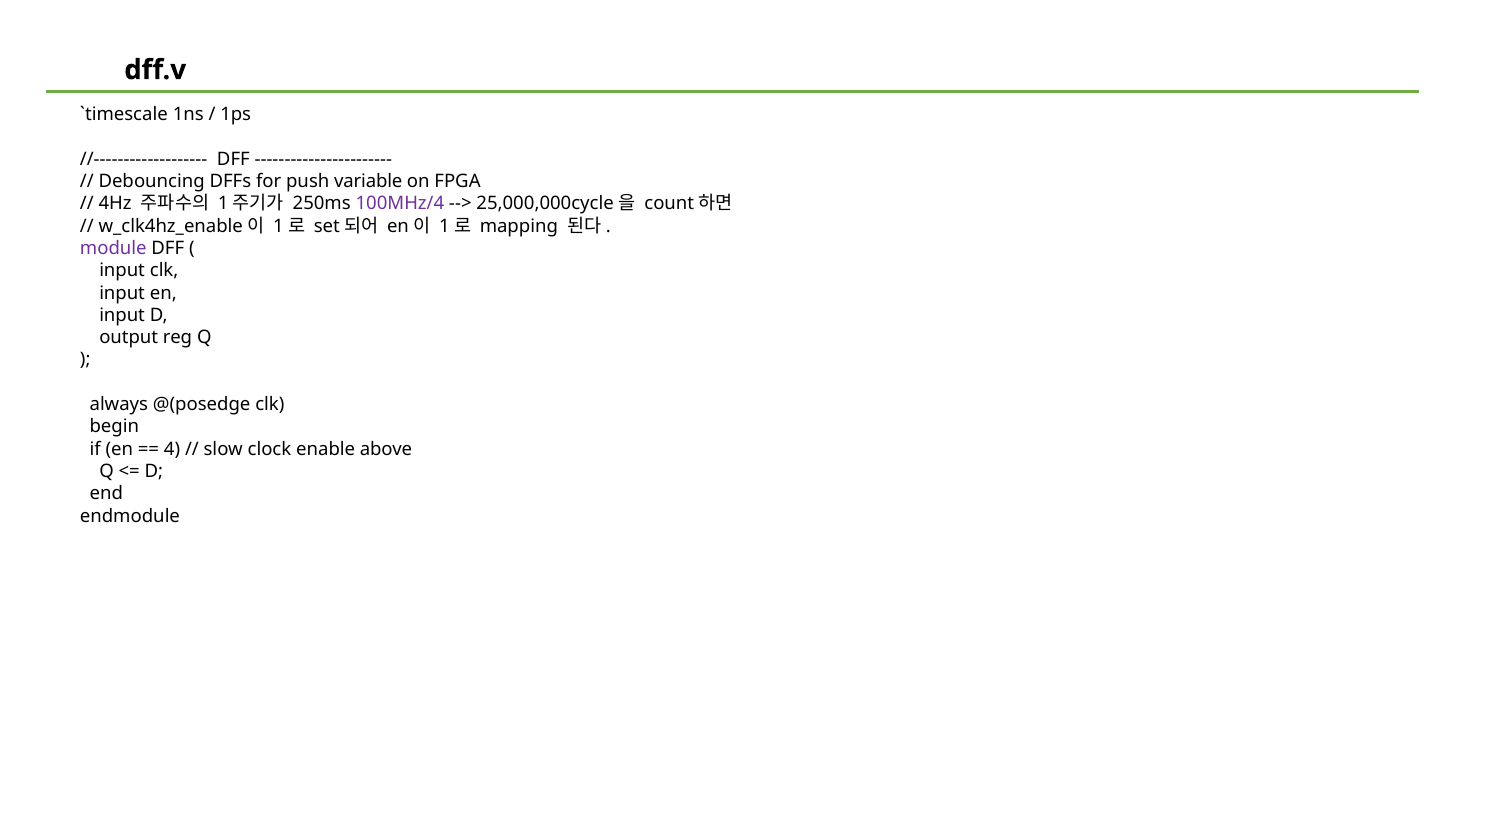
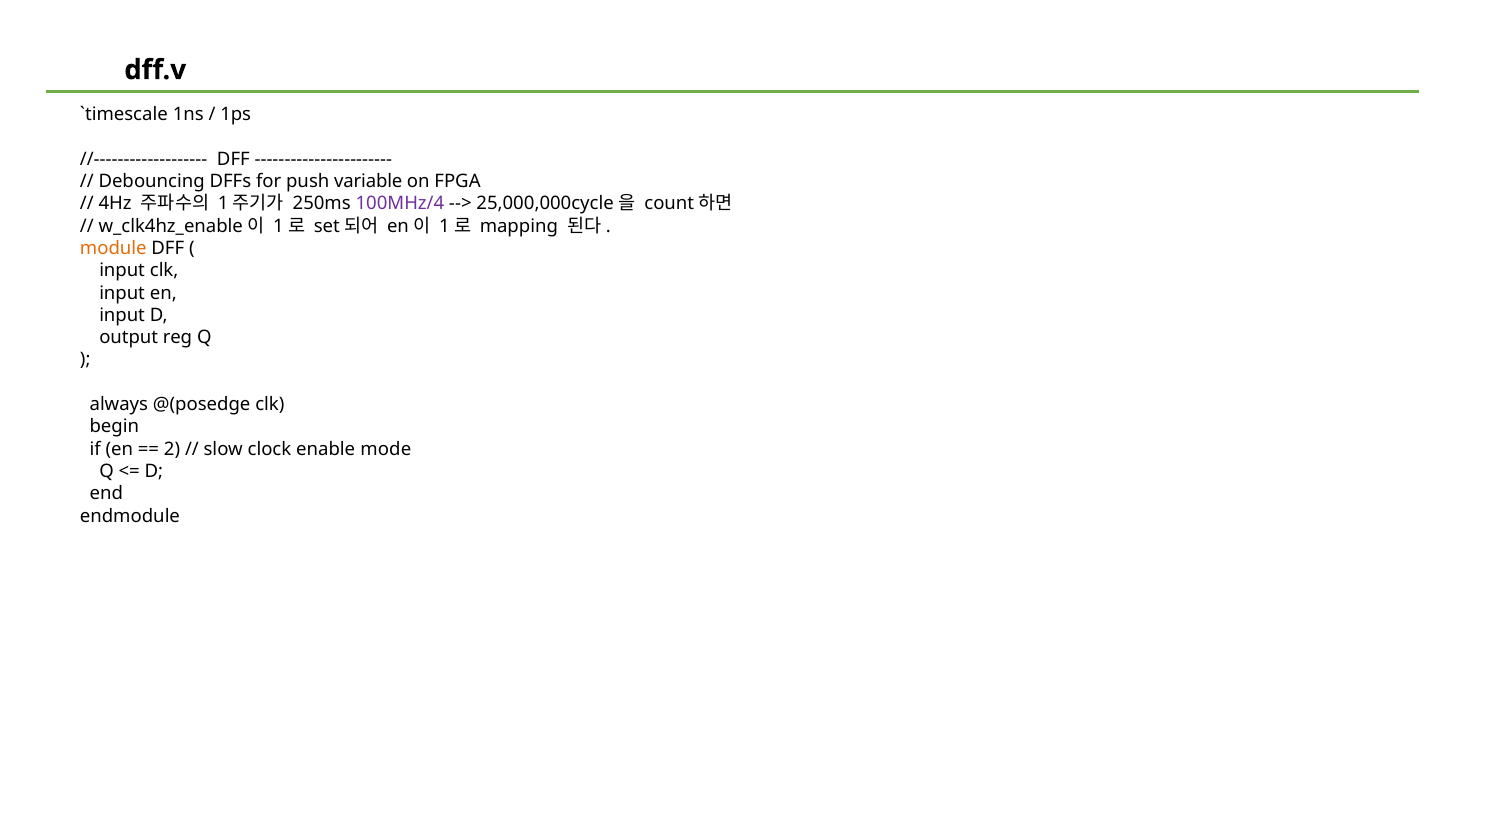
module colour: purple -> orange (113, 248)
4: 4 -> 2 (172, 449)
above: above -> mode (386, 449)
